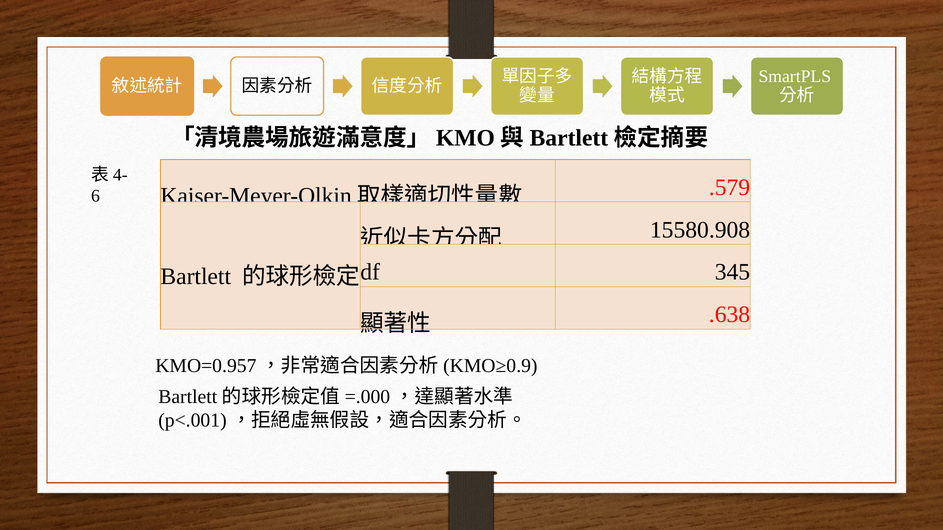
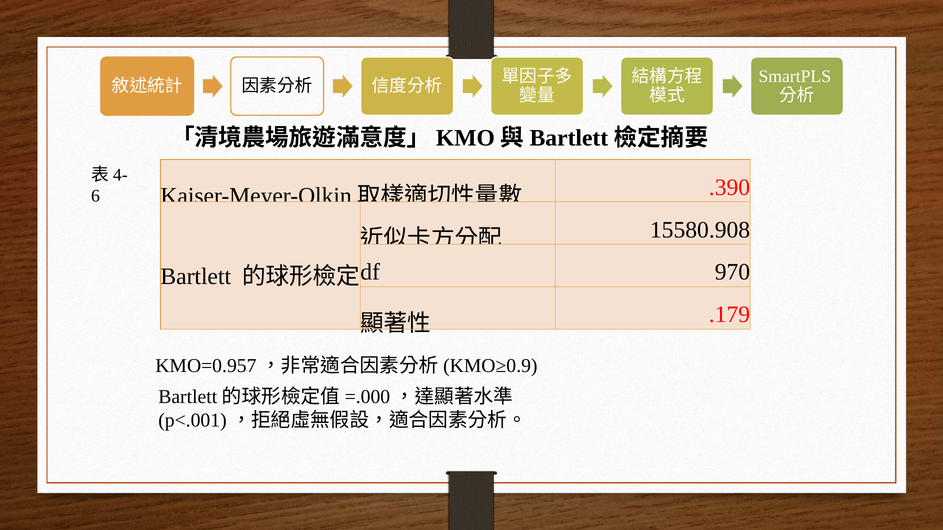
.579: .579 -> .390 (729, 187)
345: 345 -> 970 (732, 272)
.638: .638 -> .179 (729, 315)
